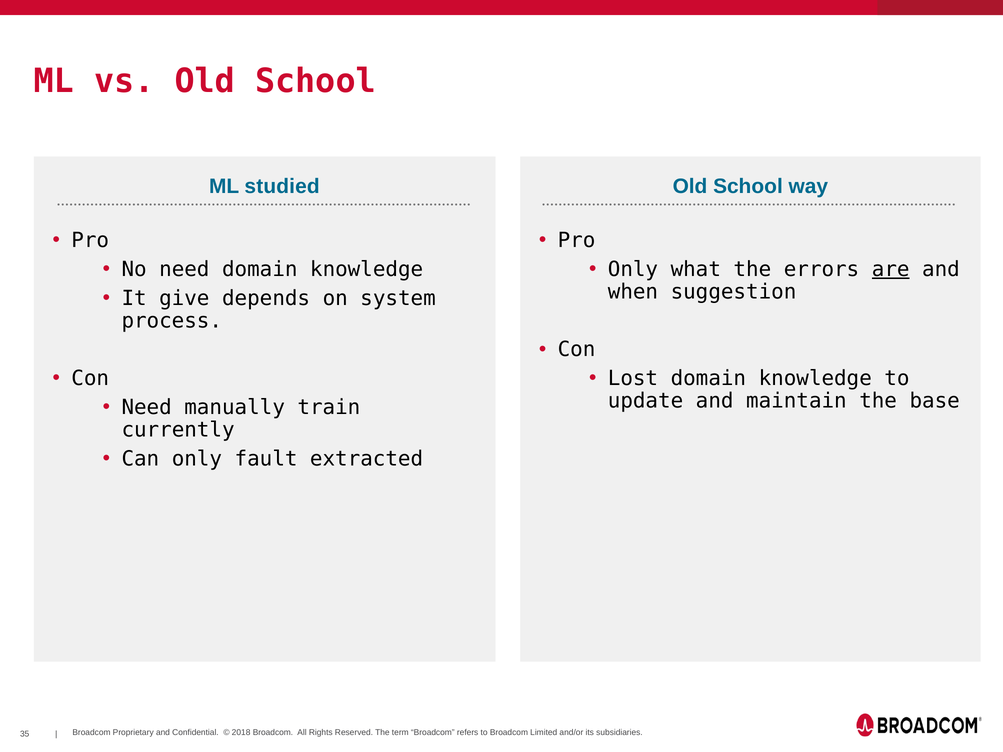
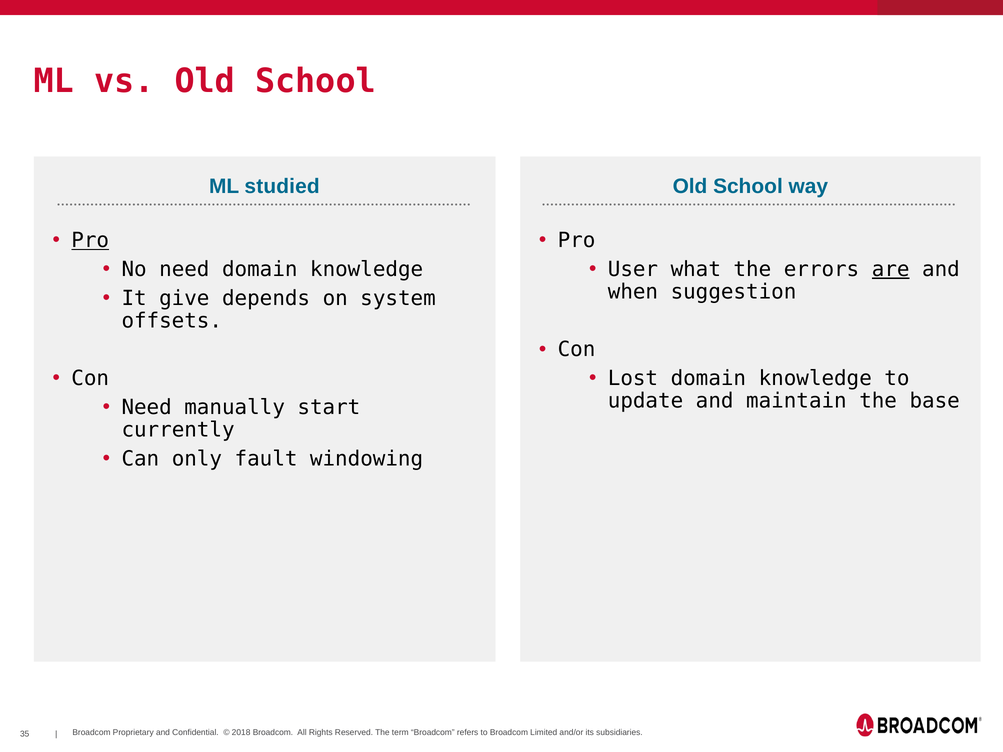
Pro underline: none -> present (90, 241)
Only: Only -> User (633, 269)
process: process -> offsets (172, 321)
train: train -> start (329, 407)
extracted: extracted -> windowing (367, 459)
